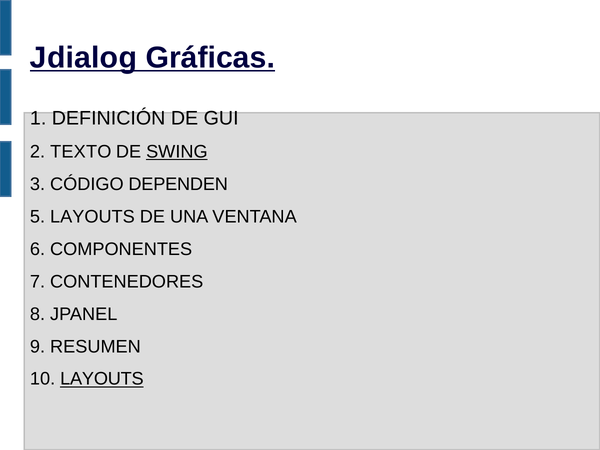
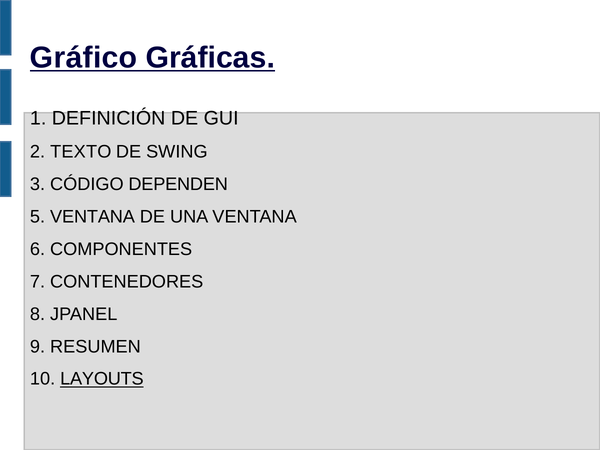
Jdialog: Jdialog -> Gráfico (84, 58)
SWING underline: present -> none (177, 152)
5 LAYOUTS: LAYOUTS -> VENTANA (93, 217)
